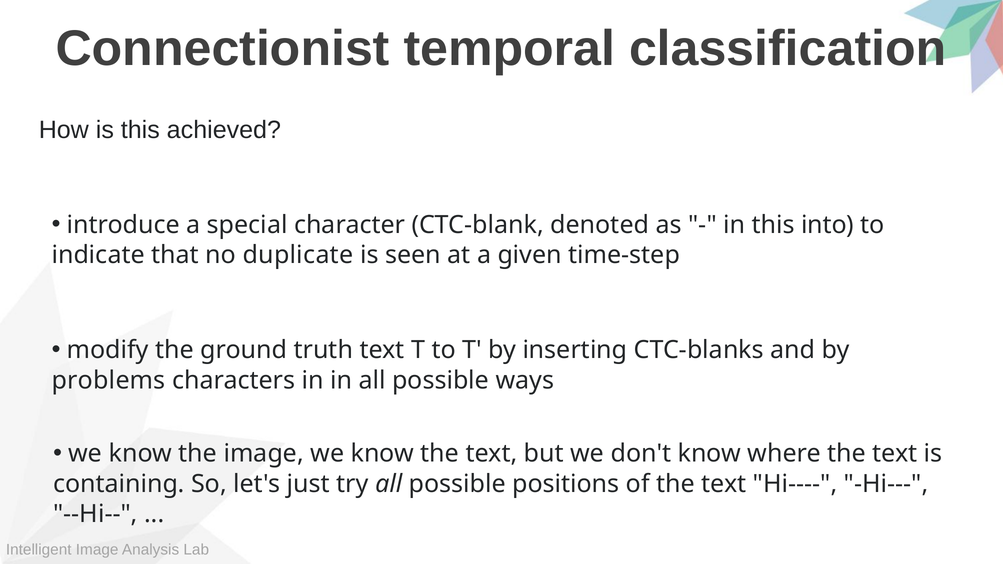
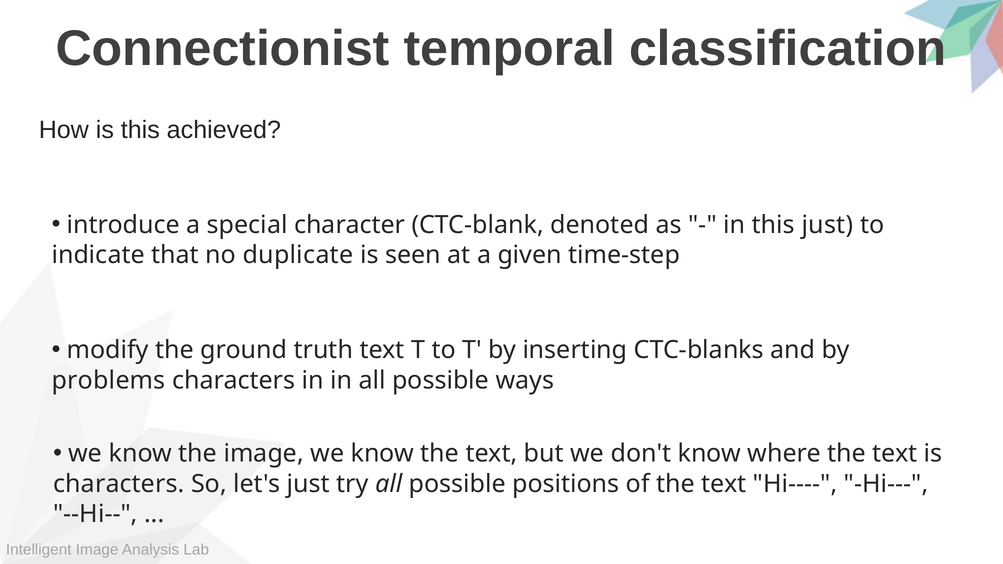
this into: into -> just (827, 225)
containing: containing -> characters (119, 484)
